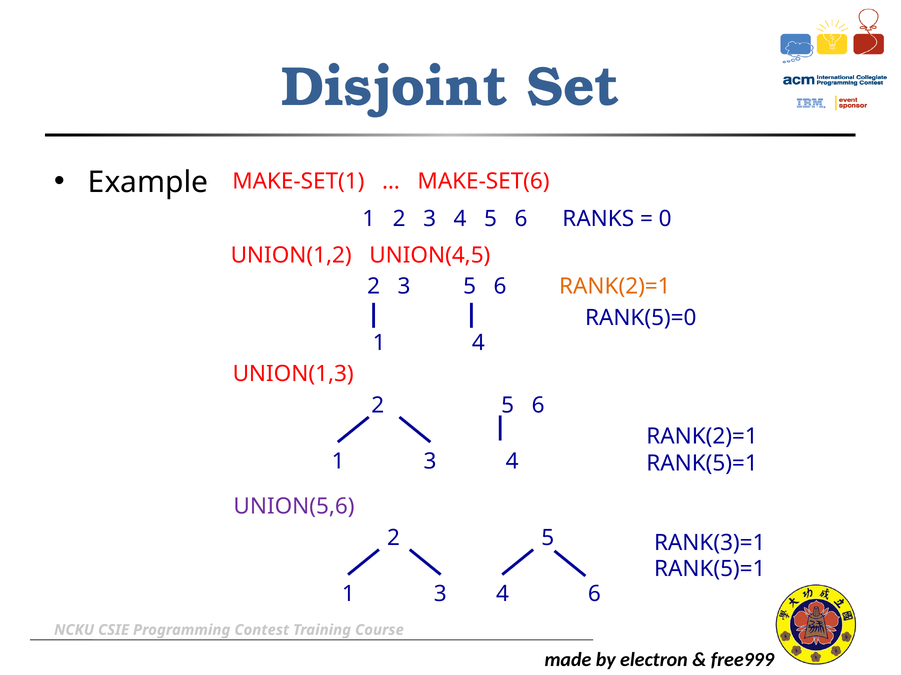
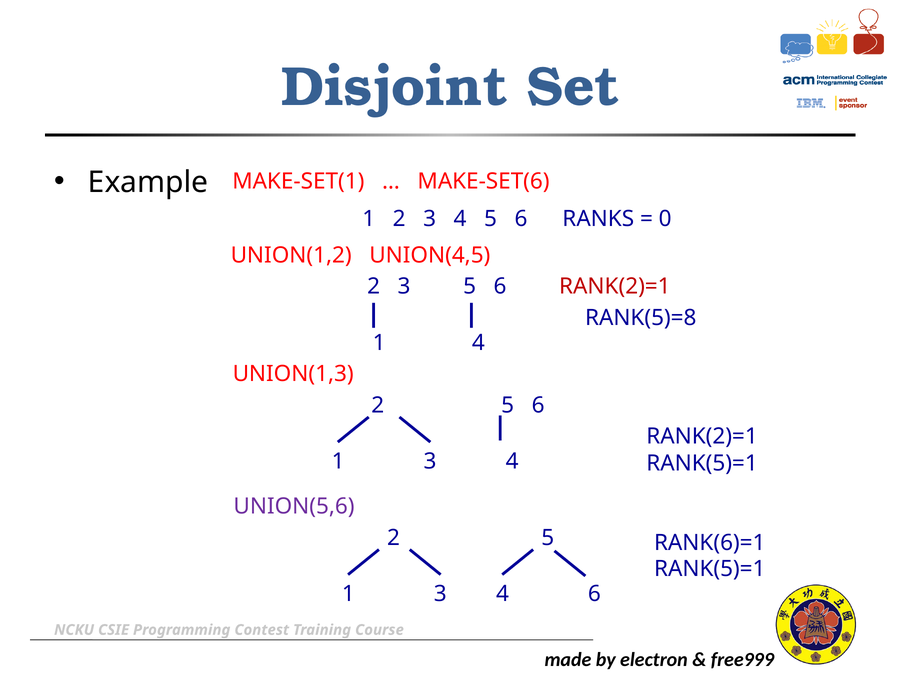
RANK(2)=1 colour: orange -> red (615, 287)
RANK(5)=0: RANK(5)=0 -> RANK(5)=8 (641, 318)
RANK(3)=1: RANK(3)=1 -> RANK(6)=1 (710, 543)
